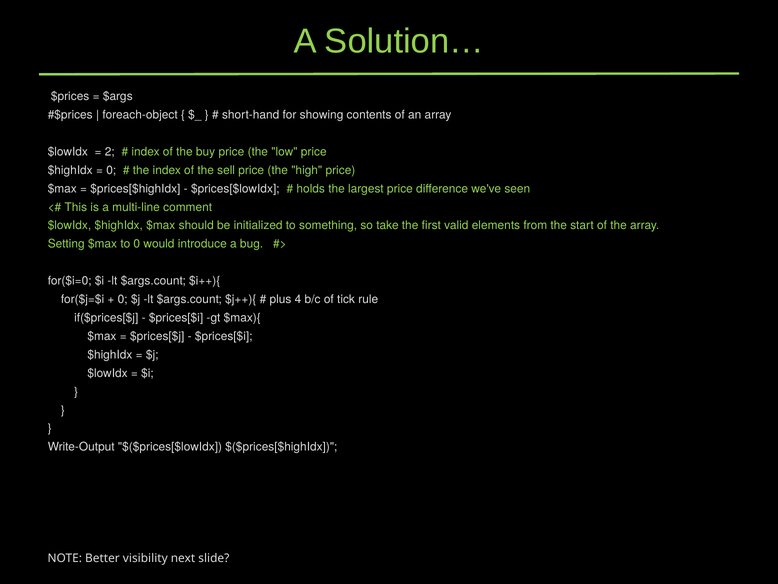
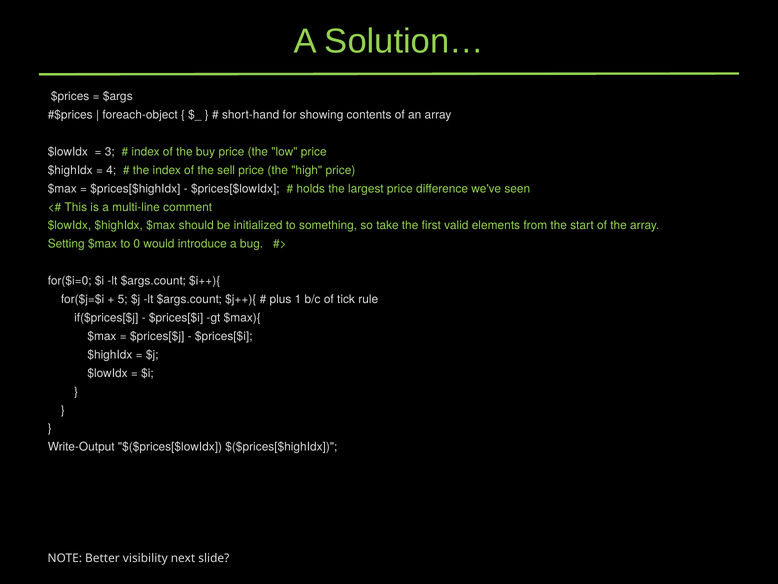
2: 2 -> 3 (110, 152)
0: 0 -> 4 (111, 170)
0: 0 -> 5 (123, 299)
4: 4 -> 1 (298, 299)
